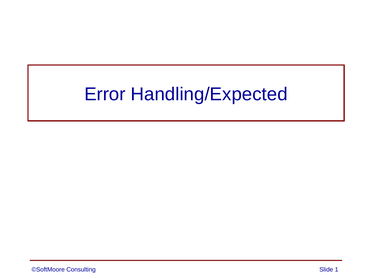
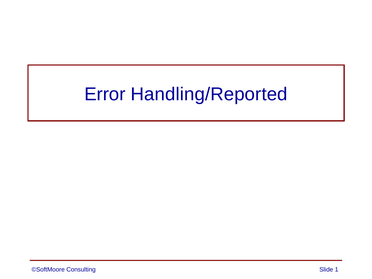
Handling/Expected: Handling/Expected -> Handling/Reported (209, 94)
